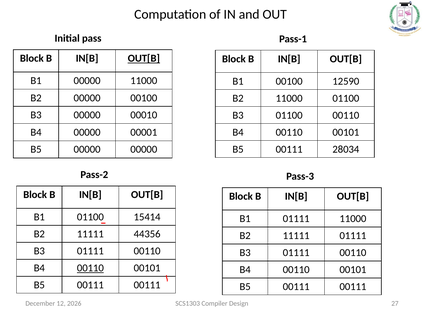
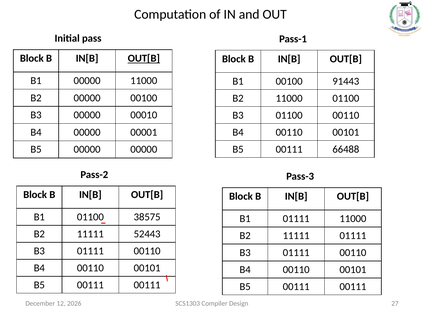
12590: 12590 -> 91443 (346, 81)
28034: 28034 -> 66488 (346, 149)
15414: 15414 -> 38575 (147, 217)
44356: 44356 -> 52443 (147, 234)
00110 underline: present -> none (90, 268)
